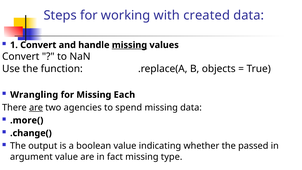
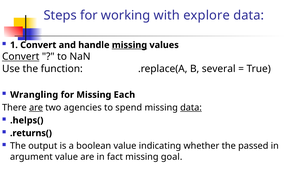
created: created -> explore (207, 15)
Convert underline: none -> present (21, 57)
objects: objects -> several (219, 69)
data underline: none -> present (191, 108)
.more(: .more( -> .helps( (27, 120)
.change(: .change( -> .returns( (31, 133)
type: type -> goal (172, 157)
